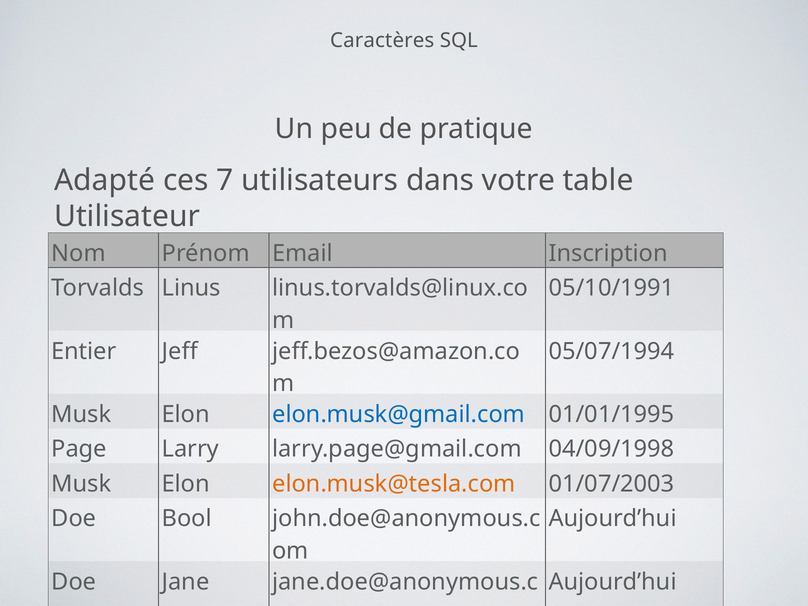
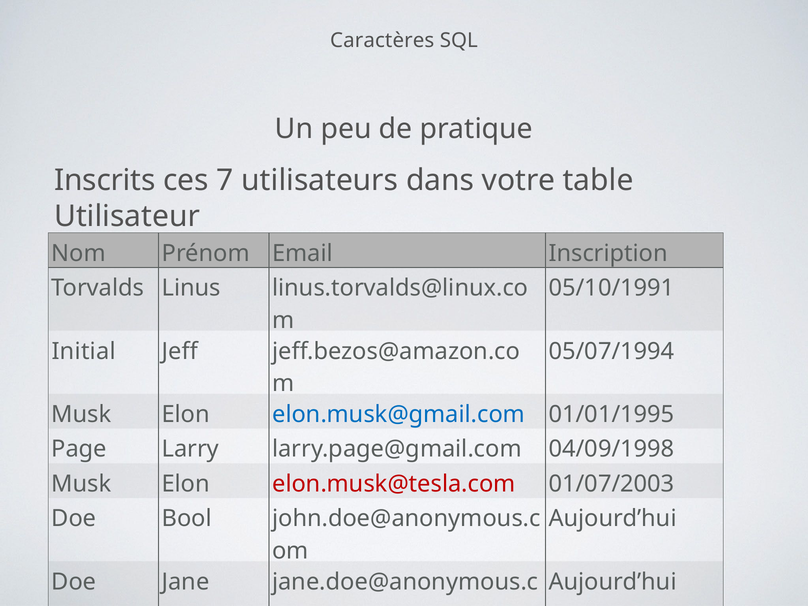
Adapté: Adapté -> Inscrits (105, 180)
Entier: Entier -> Initial (84, 351)
elon.musk@tesla.com colour: orange -> red (394, 484)
